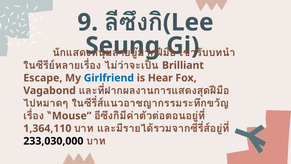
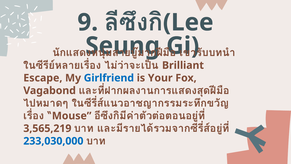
Hear: Hear -> Your (160, 78)
1,364,110: 1,364,110 -> 3,565,219 (47, 128)
233,030,000 colour: black -> blue (53, 141)
